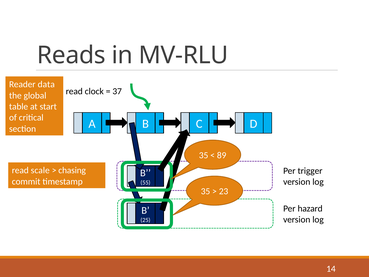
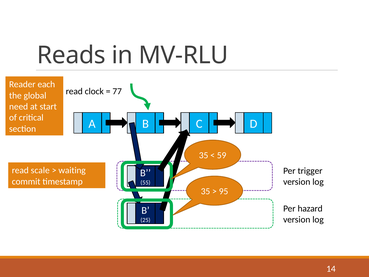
data: data -> each (46, 84)
37: 37 -> 77 (117, 91)
table: table -> need (19, 106)
89: 89 -> 59 (222, 155)
chasing: chasing -> waiting (72, 170)
23: 23 -> 95 (224, 191)
